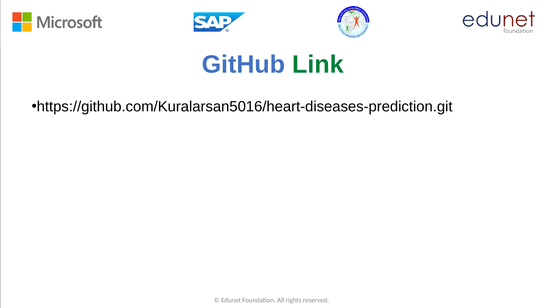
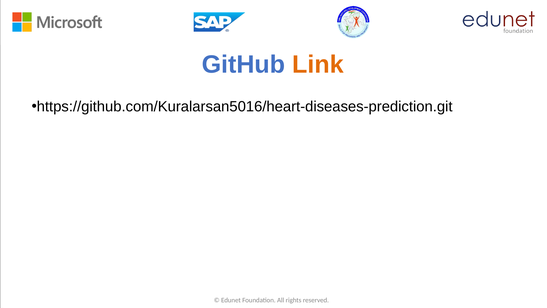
Link colour: green -> orange (318, 64)
